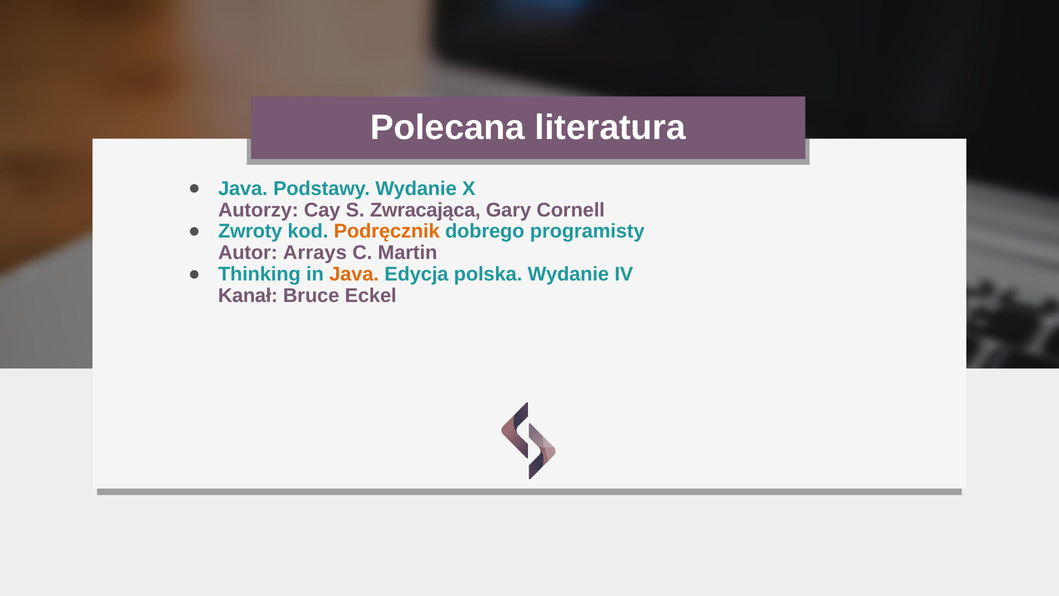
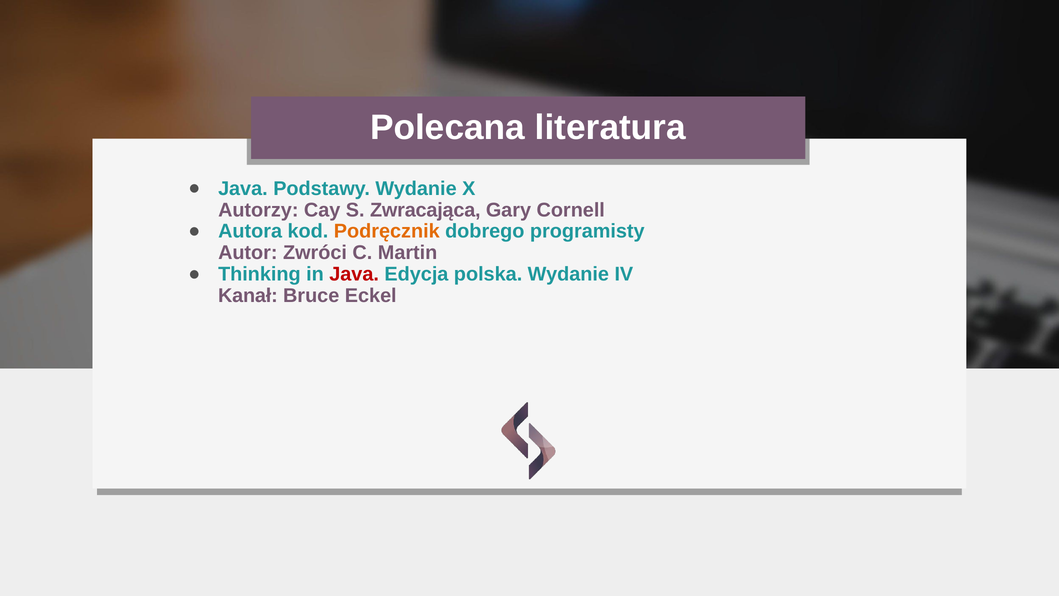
Zwroty: Zwroty -> Autora (250, 231)
Arrays: Arrays -> Zwróci (315, 253)
Java colour: orange -> red (354, 274)
